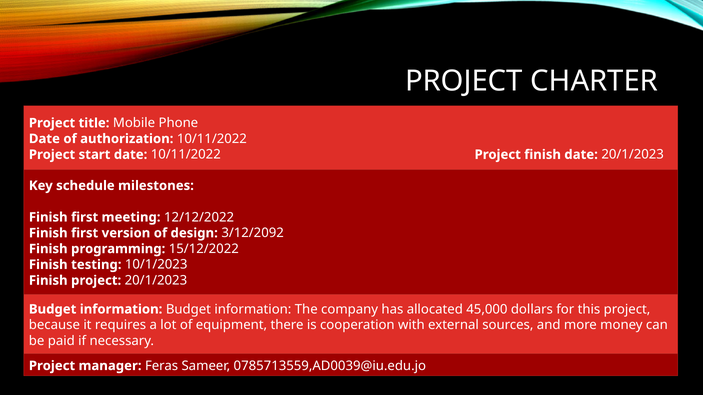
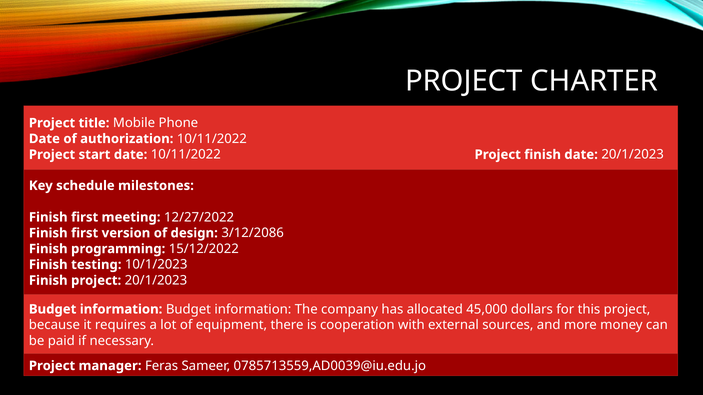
12/12/2022: 12/12/2022 -> 12/27/2022 (199, 217)
3/12/2092: 3/12/2092 -> 3/12/2086 (253, 233)
